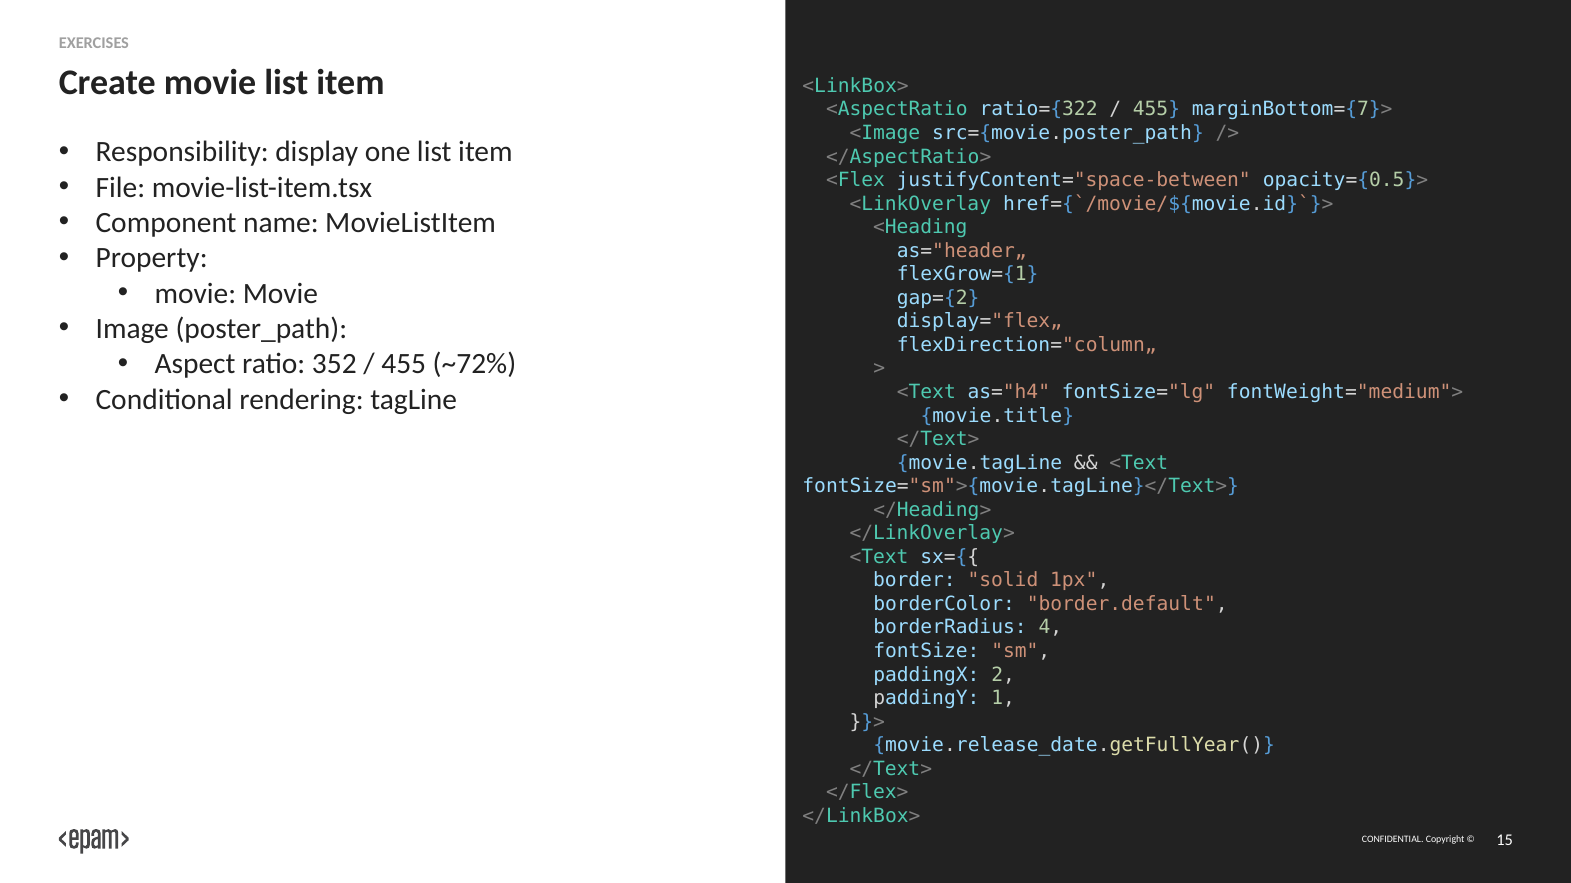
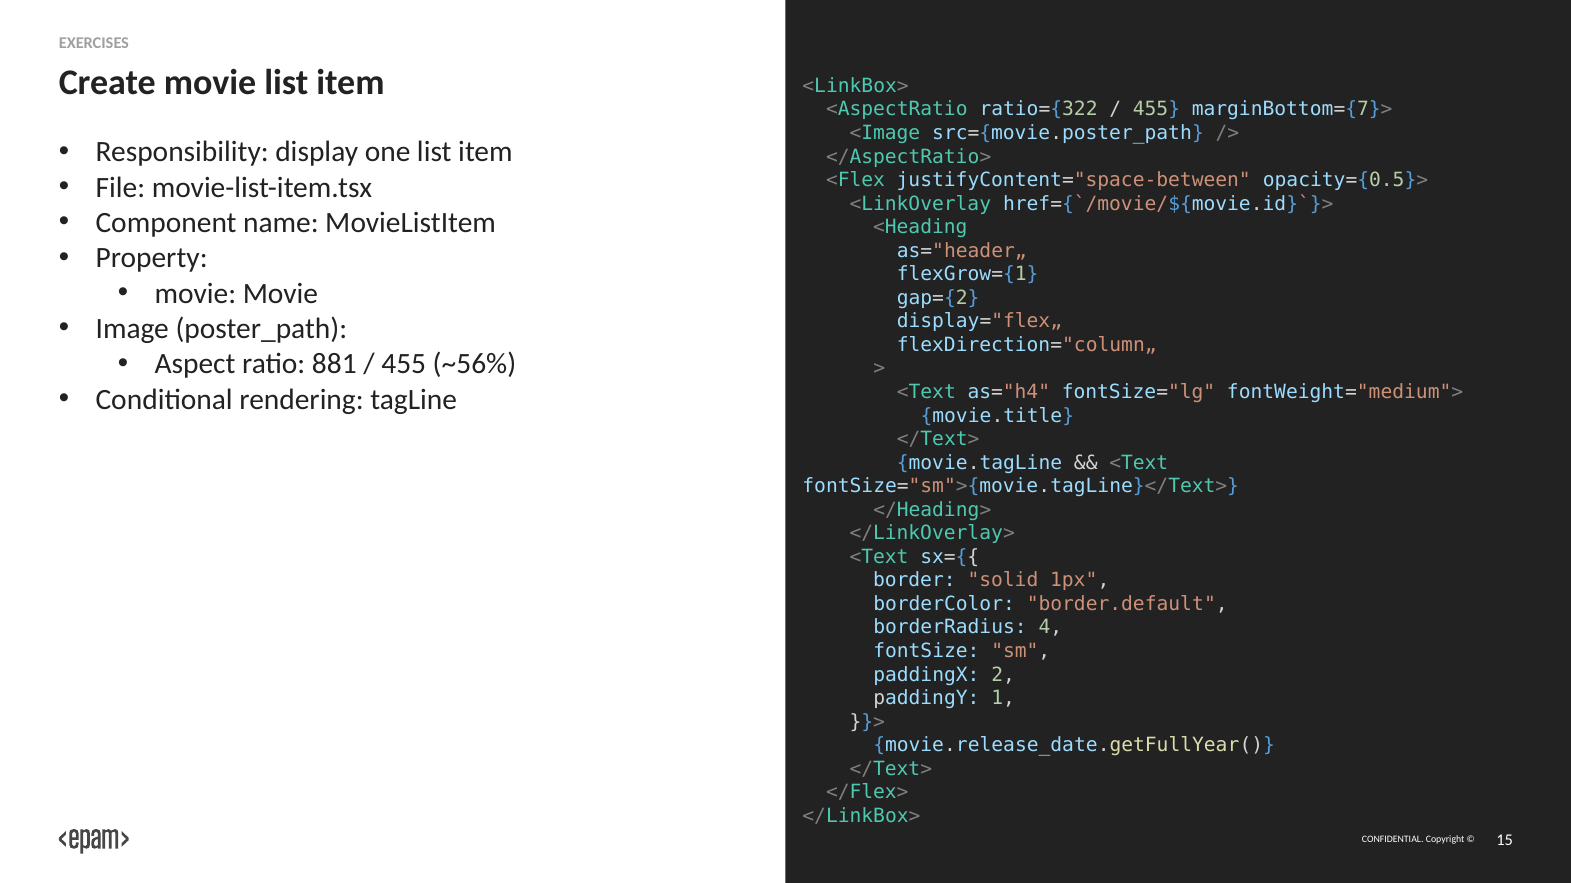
352: 352 -> 881 (334, 364)
~72%: ~72% -> ~56% (474, 364)
